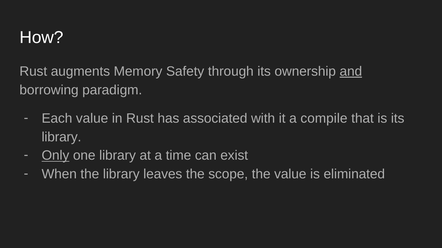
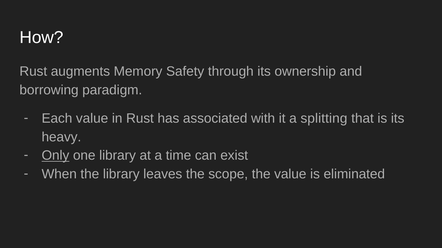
and underline: present -> none (351, 72)
compile: compile -> splitting (324, 119)
library: library -> heavy (61, 137)
